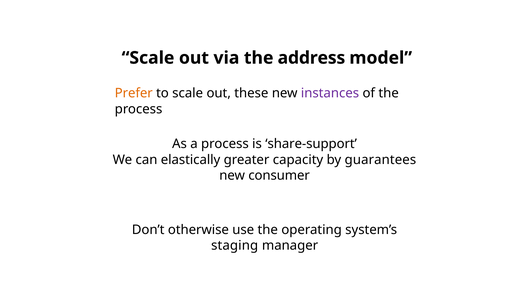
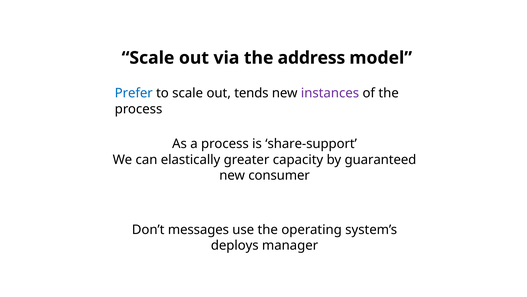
Prefer colour: orange -> blue (134, 93)
these: these -> tends (251, 93)
guarantees: guarantees -> guaranteed (380, 159)
otherwise: otherwise -> messages (198, 229)
staging: staging -> deploys (235, 245)
